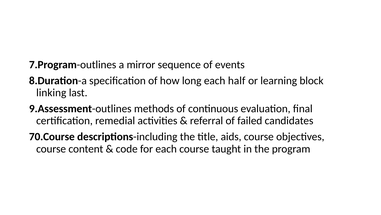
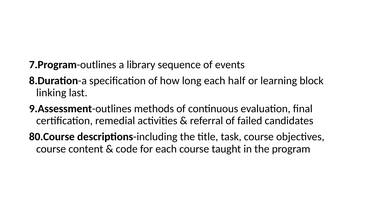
mirror: mirror -> library (141, 64)
70.Course: 70.Course -> 80.Course (52, 136)
aids: aids -> task (231, 136)
